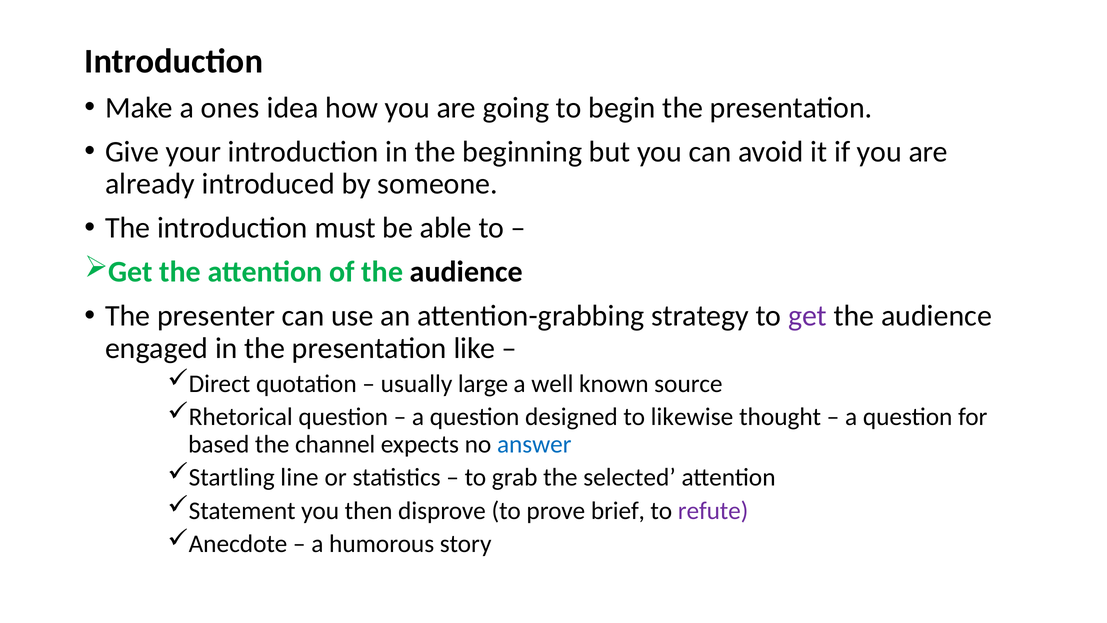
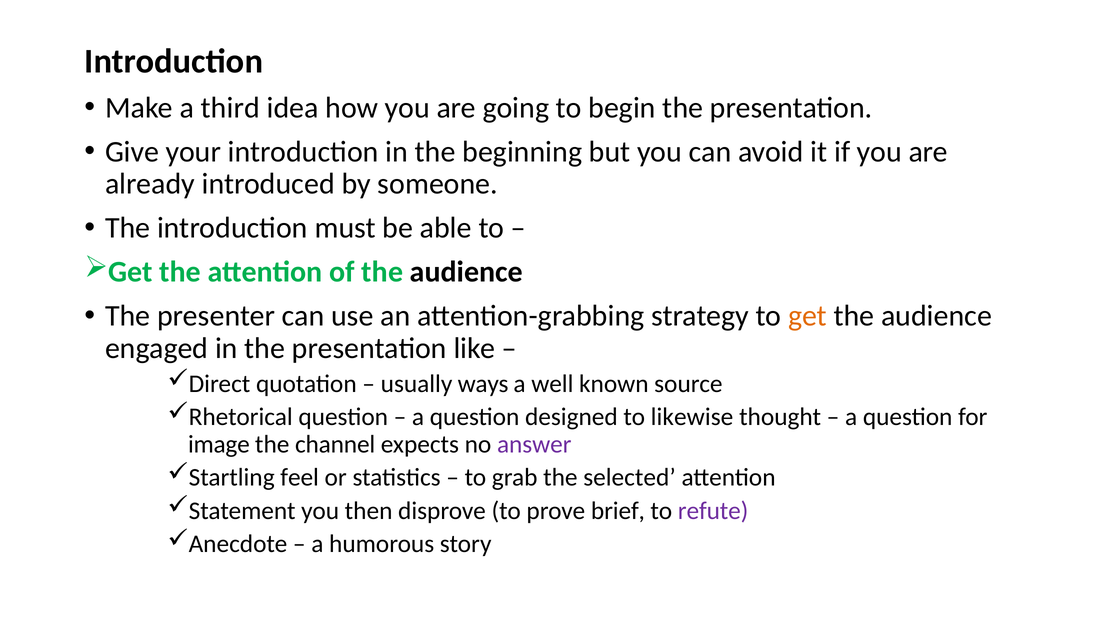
ones: ones -> third (230, 108)
get colour: purple -> orange (807, 316)
large: large -> ways (483, 384)
based: based -> image (219, 444)
answer colour: blue -> purple (534, 444)
line: line -> feel (300, 477)
